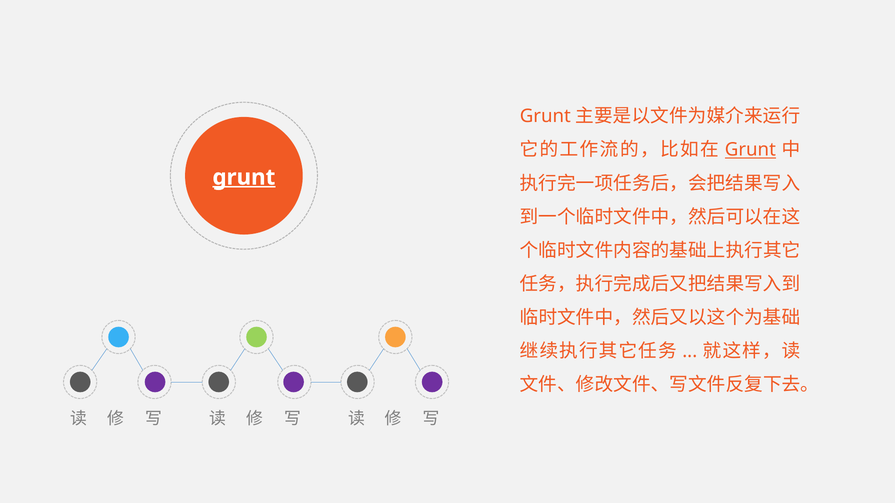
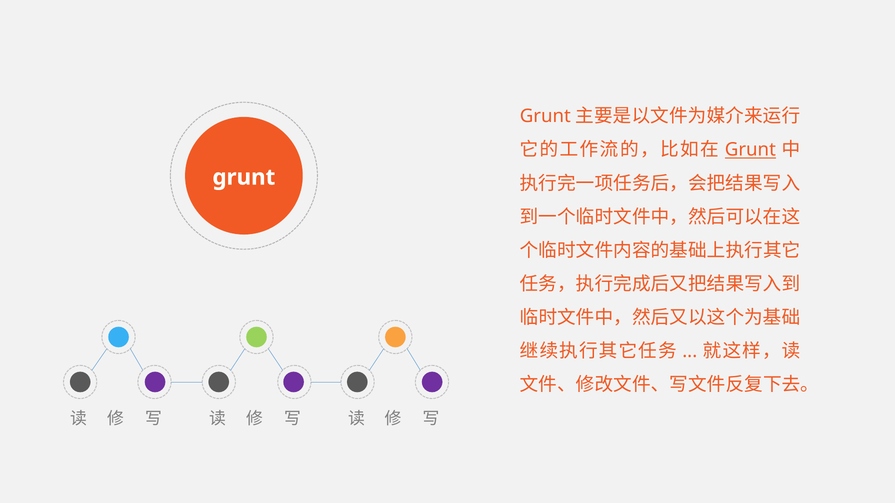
grunt underline: present -> none (244, 177)
